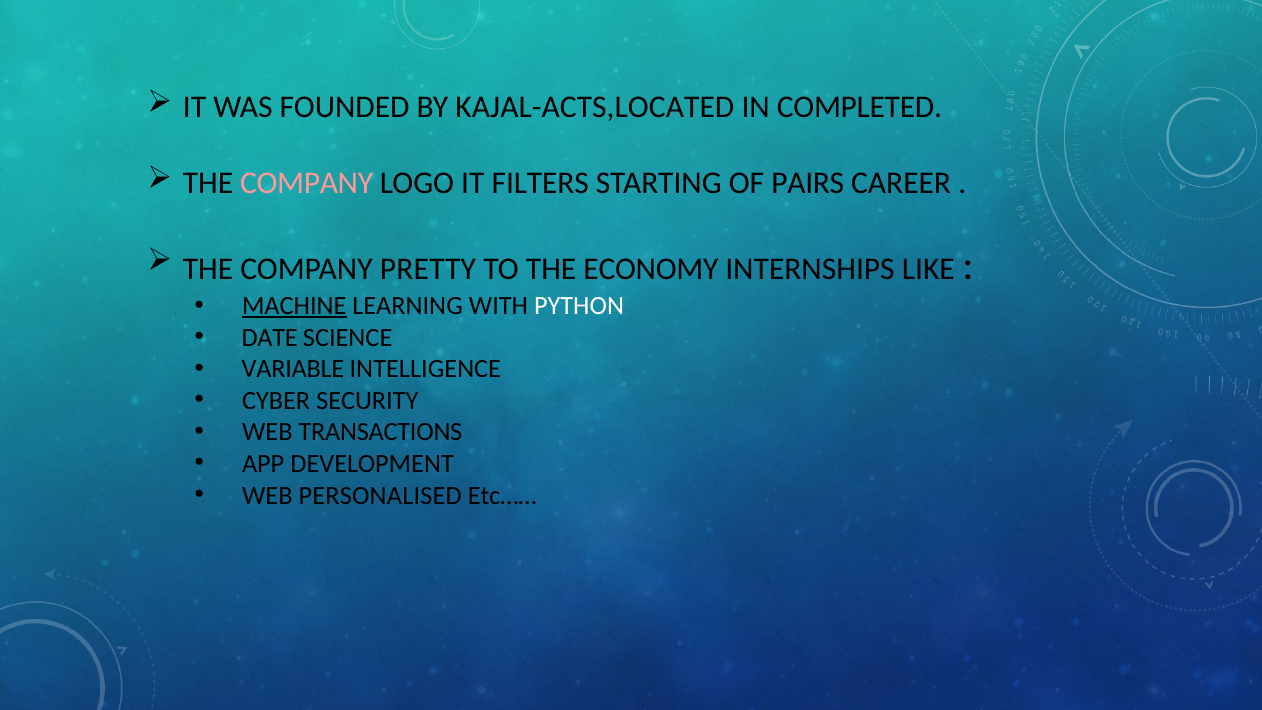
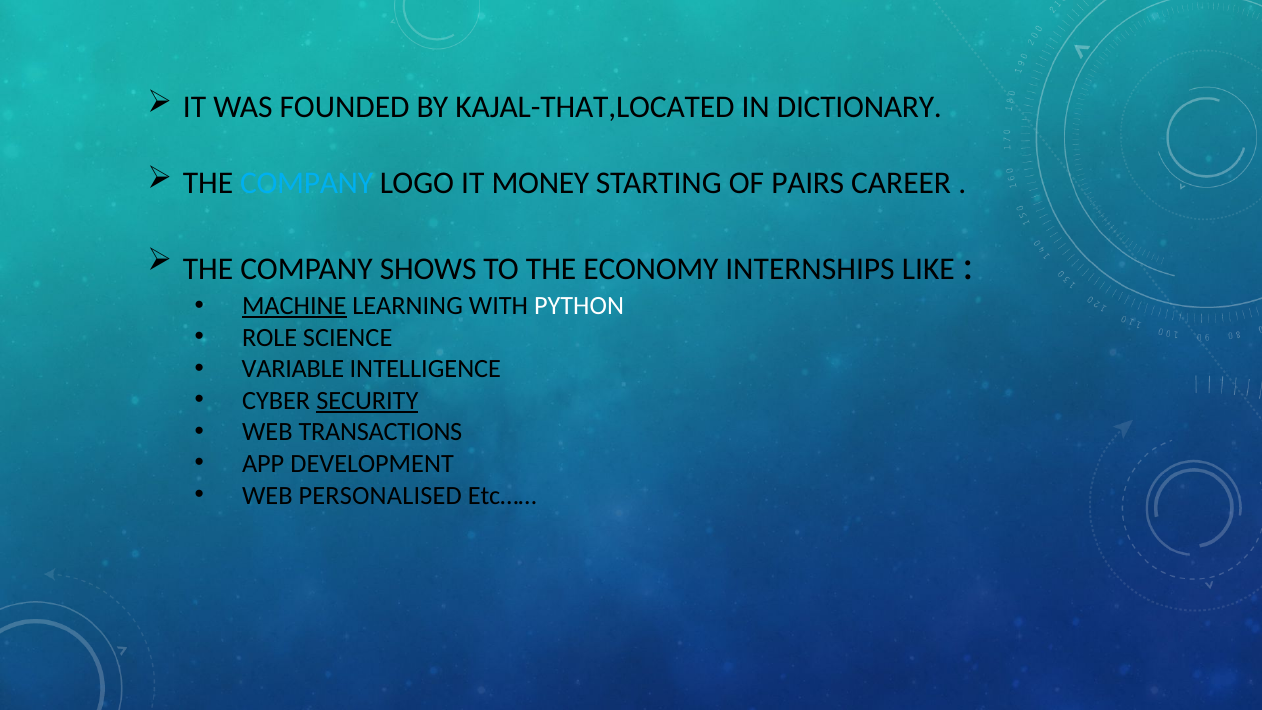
KAJAL-ACTS,LOCATED: KAJAL-ACTS,LOCATED -> KAJAL-THAT,LOCATED (595, 107)
COMPLETED: COMPLETED -> DICTIONARY (859, 107)
COMPANY colour: pink -> light blue (307, 183)
FILTERS: FILTERS -> MONEY (540, 183)
PRETTY: PRETTY -> SHOWS (428, 269)
DATE: DATE -> ROLE (270, 337)
SECURITY underline: none -> present (367, 401)
